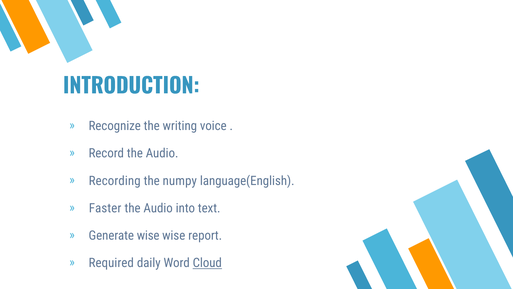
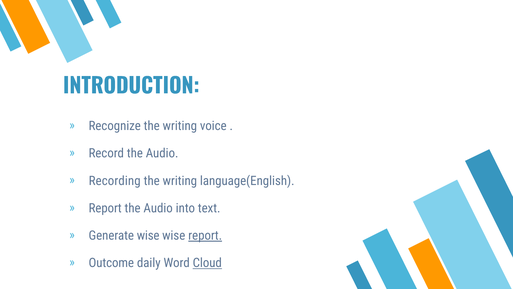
numpy: numpy -> writing (180, 181)
Faster: Faster -> Report (105, 208)
report underline: none -> present (205, 235)
Required: Required -> Outcome (111, 263)
